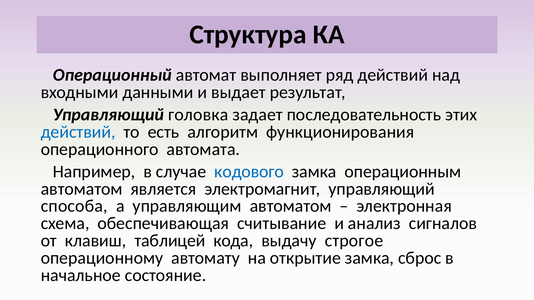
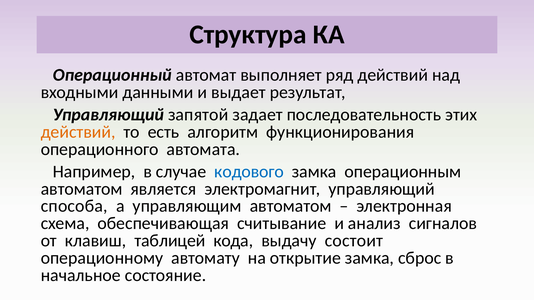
головка: головка -> запятой (198, 115)
действий colour: blue -> orange (78, 132)
строгое: строгое -> состоит (354, 241)
